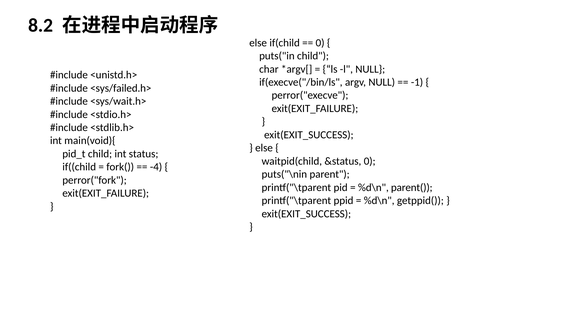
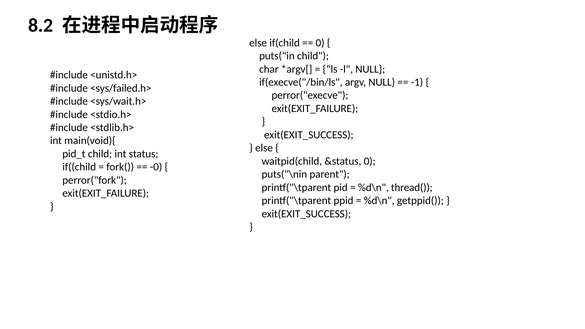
-4: -4 -> -0 (156, 167)
parent(: parent( -> thread( (412, 188)
